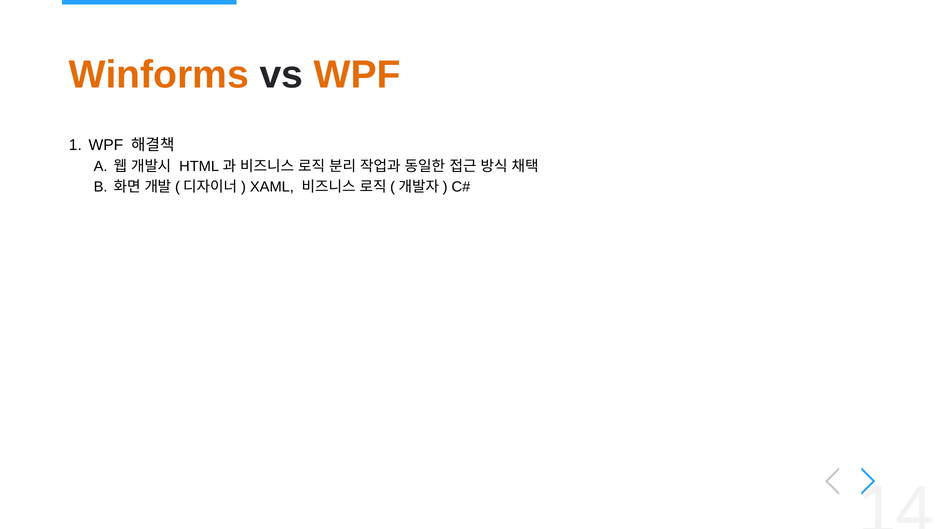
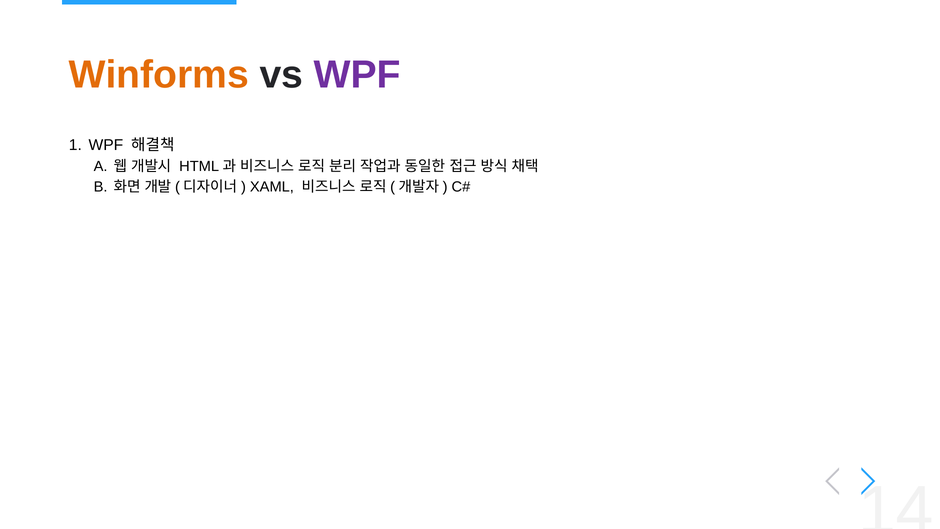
WPF colour: orange -> purple (357, 75)
